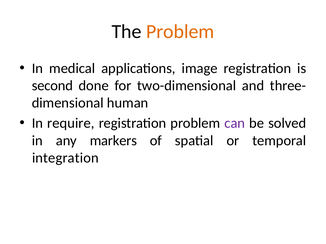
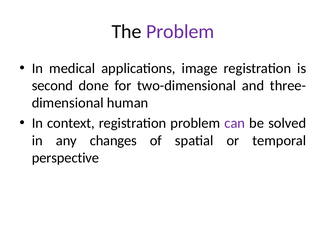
Problem colour: orange -> purple (180, 32)
require: require -> context (71, 123)
markers: markers -> changes (113, 141)
integration: integration -> perspective (65, 158)
